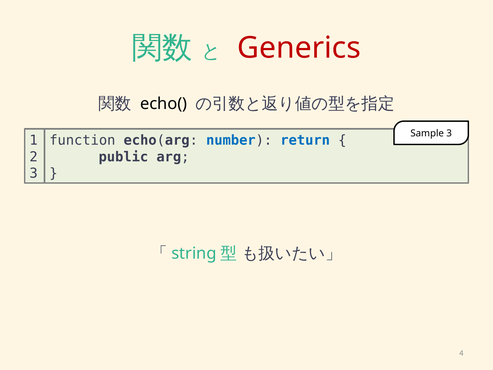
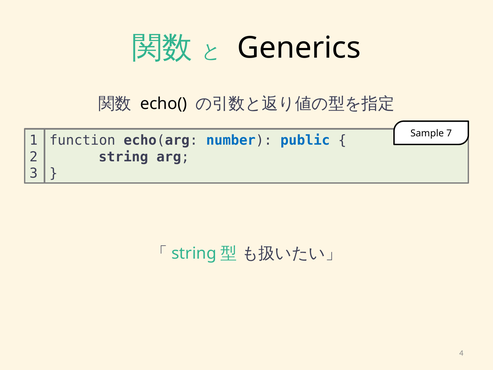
Generics colour: red -> black (299, 48)
Sample 3: 3 -> 7 (449, 133)
return: return -> public (305, 140)
public: public -> string (123, 157)
